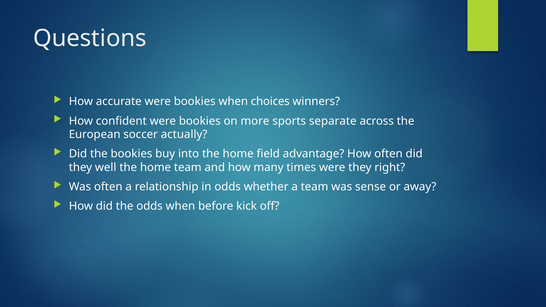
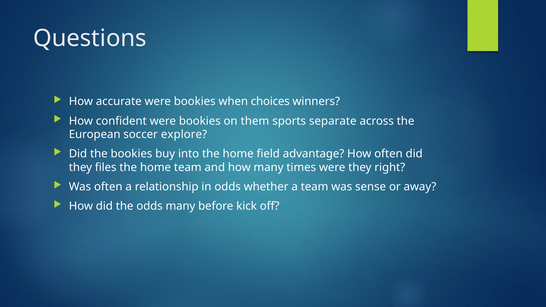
more: more -> them (255, 121)
actually: actually -> explore (184, 135)
well: well -> files (106, 168)
odds when: when -> many (180, 206)
